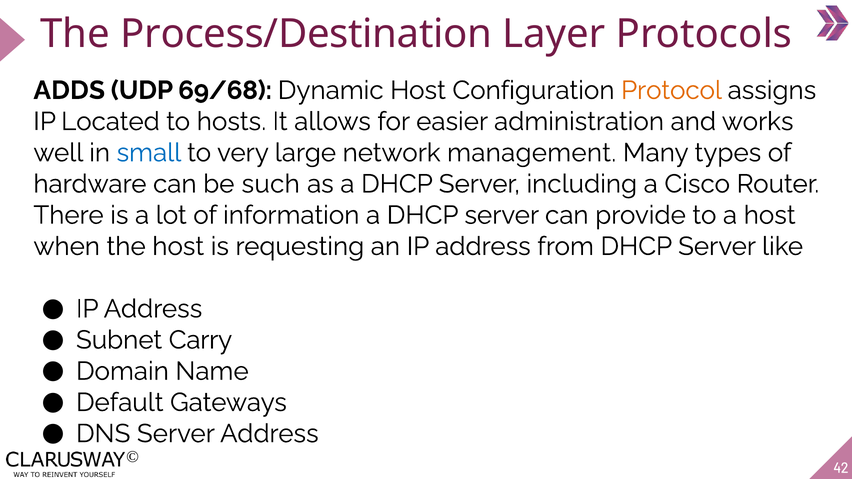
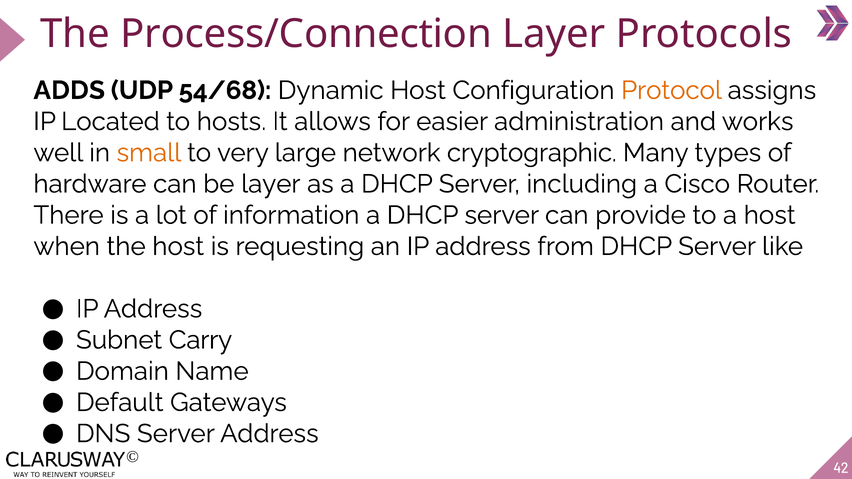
Process/Destination: Process/Destination -> Process/Connection (306, 34)
69/68: 69/68 -> 54/68 (225, 90)
small colour: blue -> orange (149, 153)
management: management -> cryptographic (532, 153)
be such: such -> layer (271, 184)
